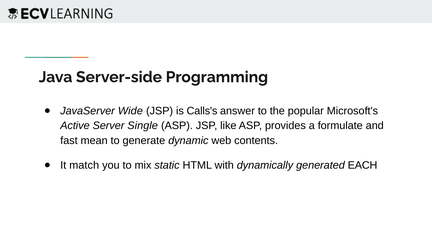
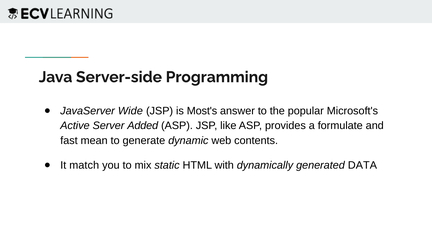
Calls's: Calls's -> Most's (202, 111)
Single: Single -> Added (143, 126)
EACH: EACH -> DATA (362, 165)
